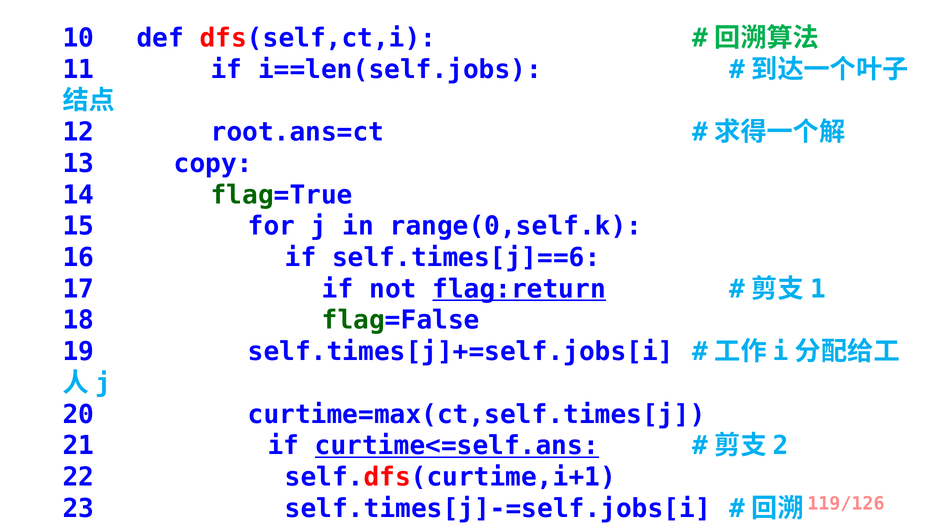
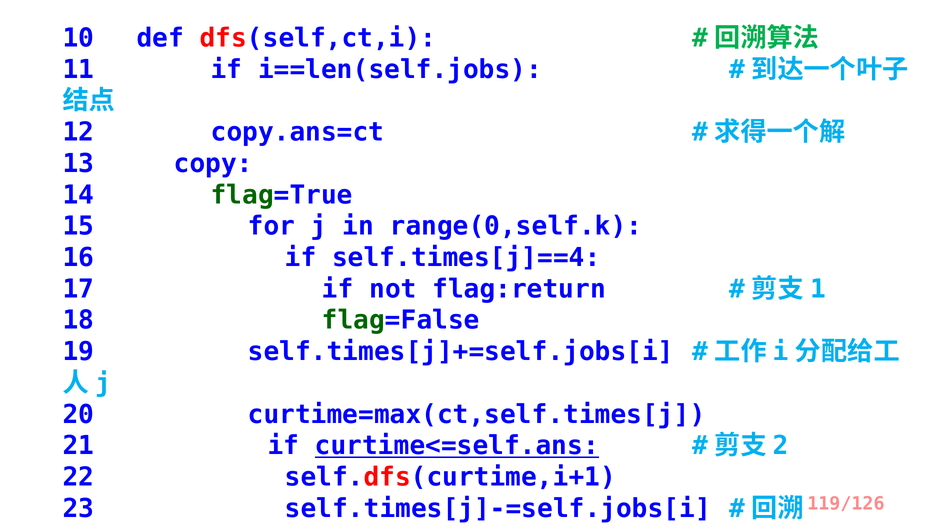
root.ans=ct: root.ans=ct -> copy.ans=ct (298, 132)
self.times[j]==6: self.times[j]==6 -> self.times[j]==4 (466, 258)
flag:return underline: present -> none (519, 289)
